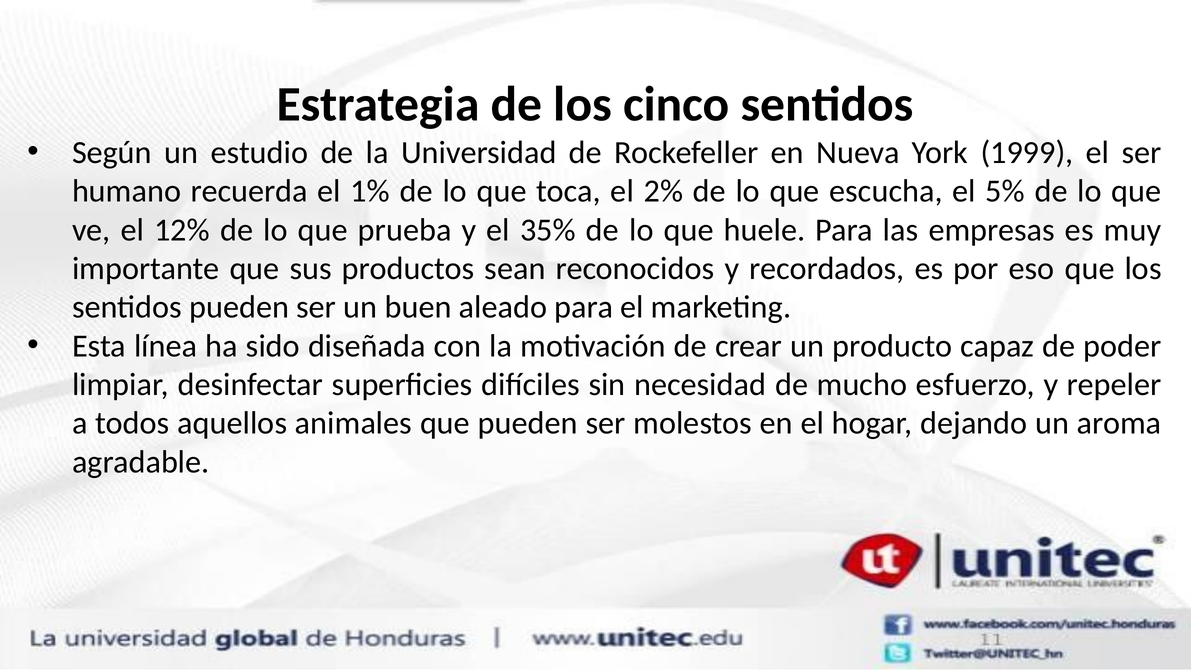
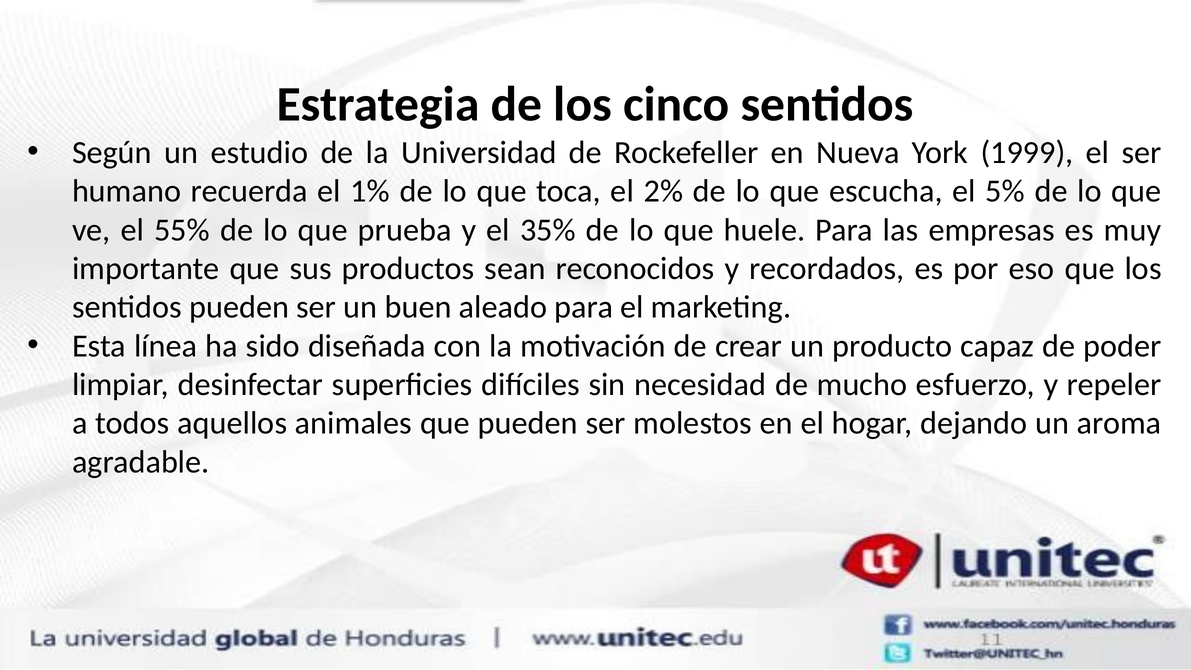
12%: 12% -> 55% (182, 230)
